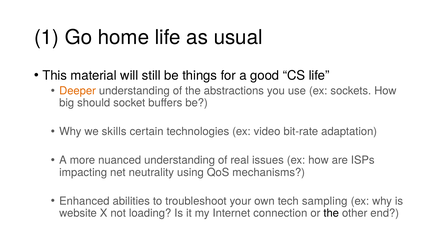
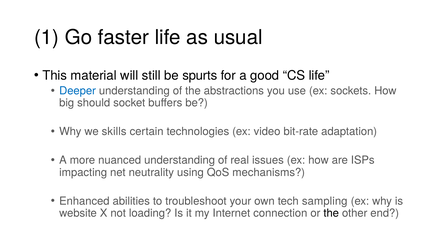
home: home -> faster (123, 38)
things: things -> spurts (200, 76)
Deeper colour: orange -> blue (78, 91)
